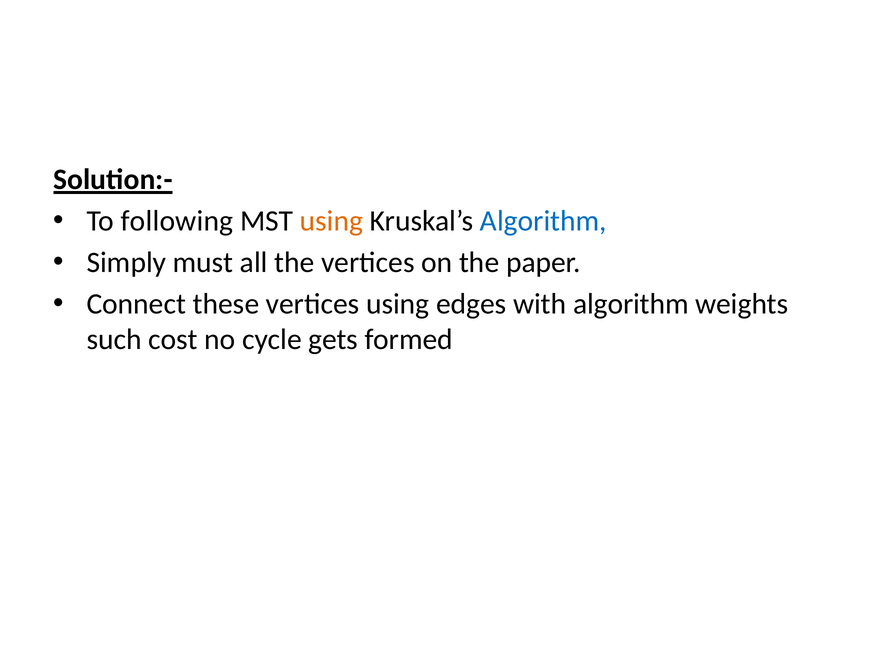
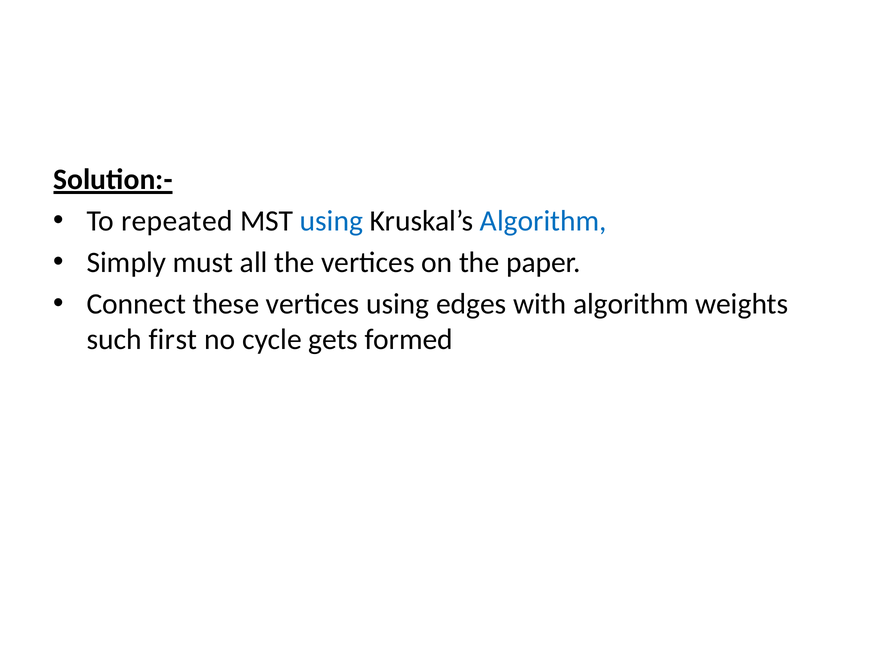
following: following -> repeated (177, 221)
using colour: orange -> blue (331, 221)
cost: cost -> first (173, 339)
